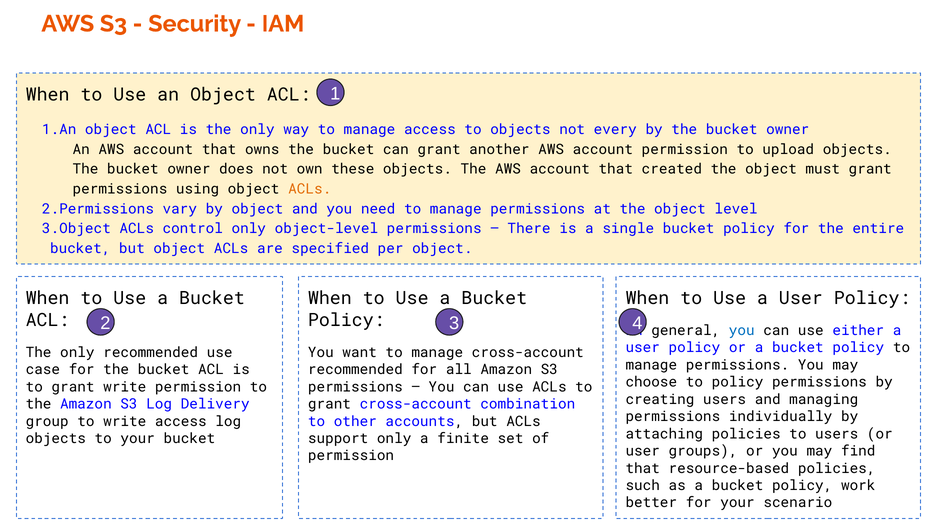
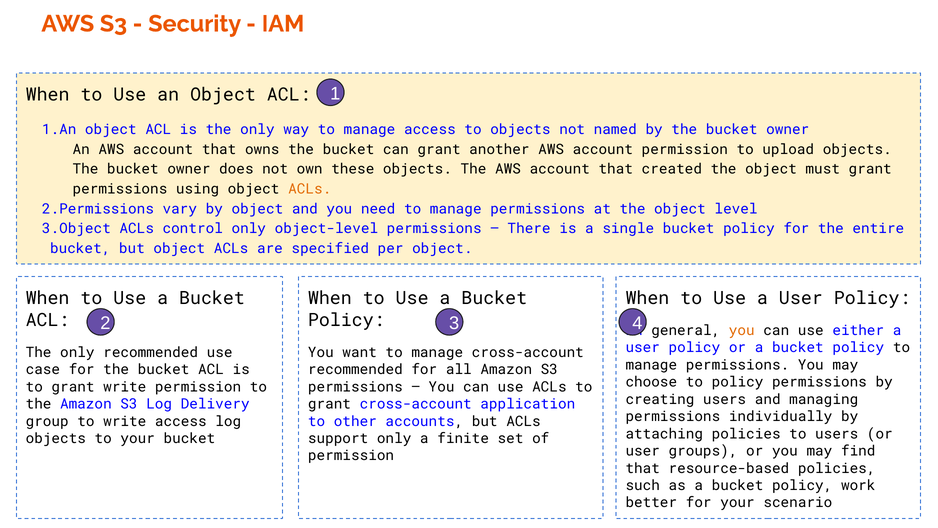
every: every -> named (615, 130)
you colour: blue -> orange (742, 330)
combination: combination -> application (528, 404)
